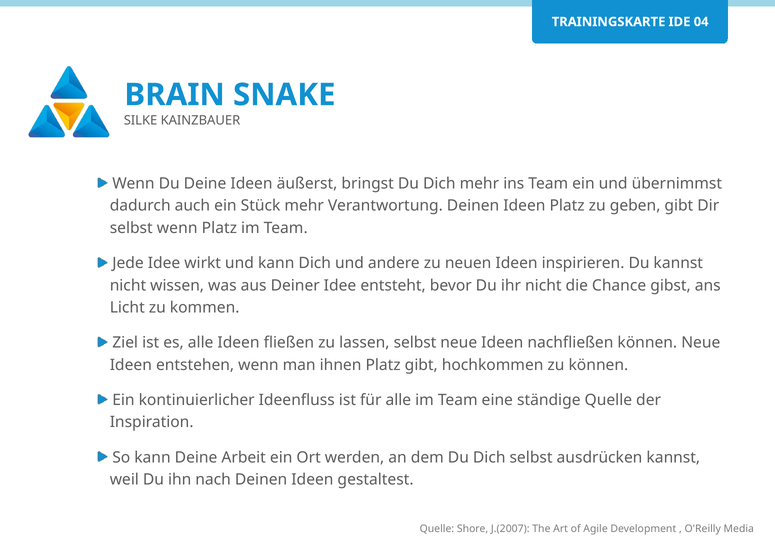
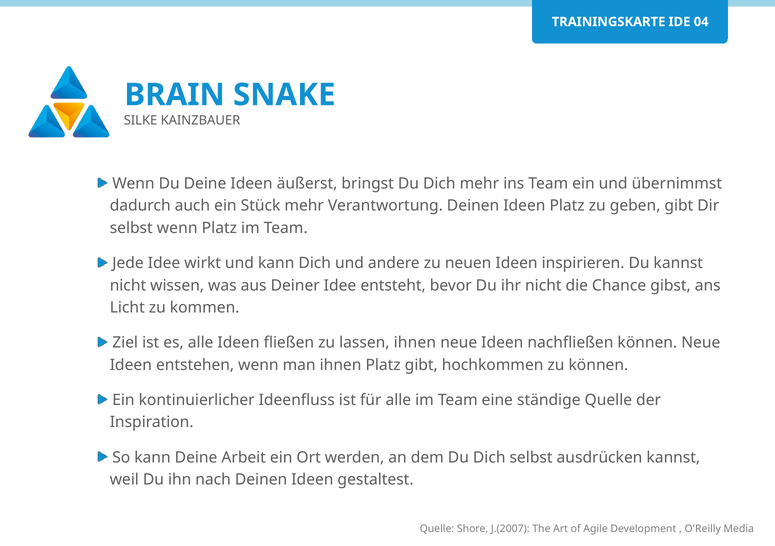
lassen selbst: selbst -> ihnen (415, 343)
